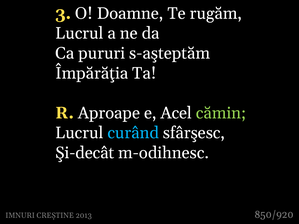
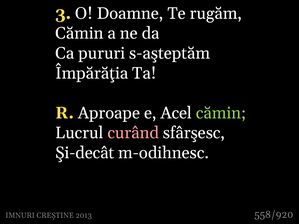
Lucrul: Lucrul -> Cămin (79, 33)
curând colour: light blue -> pink (133, 133)
850/920: 850/920 -> 558/920 (274, 215)
